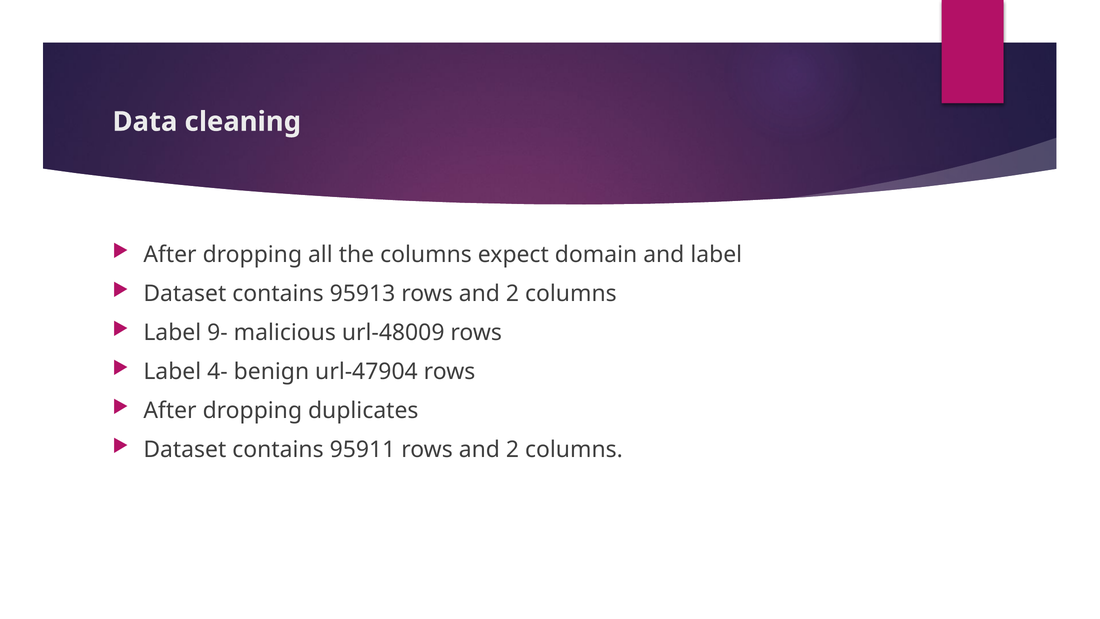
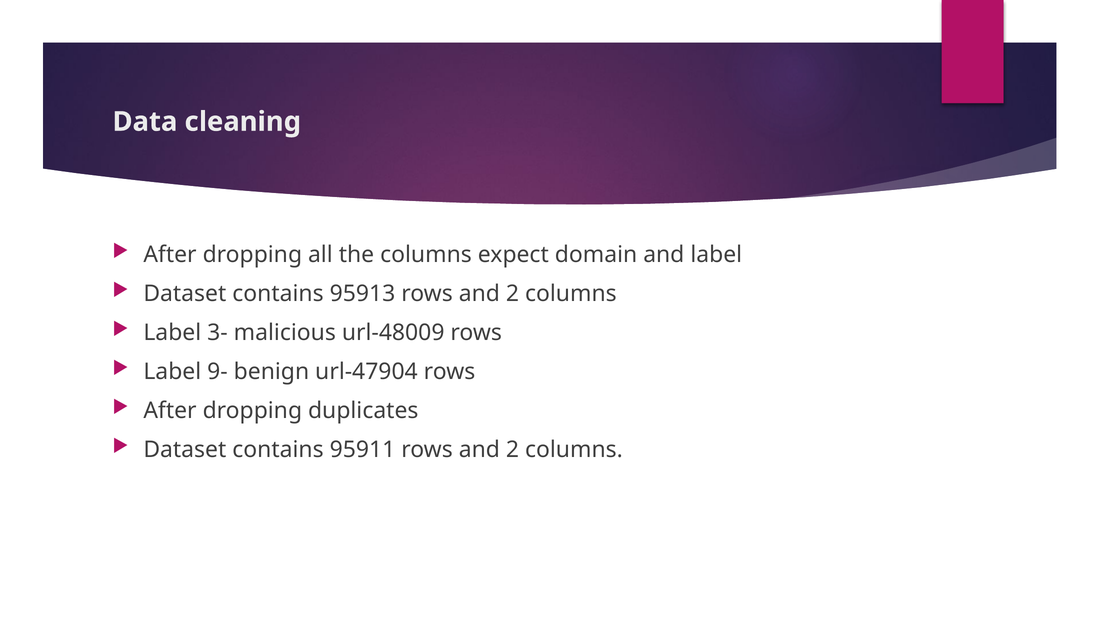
9-: 9- -> 3- (217, 332)
4-: 4- -> 9- (217, 371)
